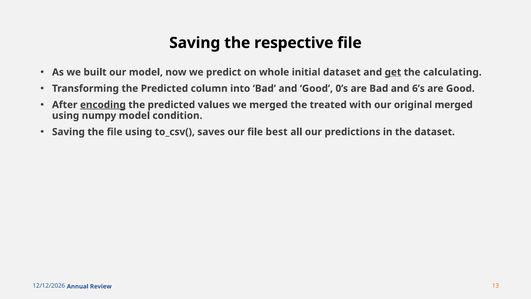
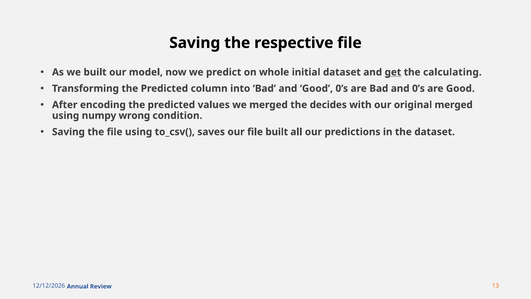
and 6’s: 6’s -> 0’s (418, 88)
encoding underline: present -> none (103, 105)
treated: treated -> decides (328, 105)
numpy model: model -> wrong (134, 115)
file best: best -> built (277, 132)
